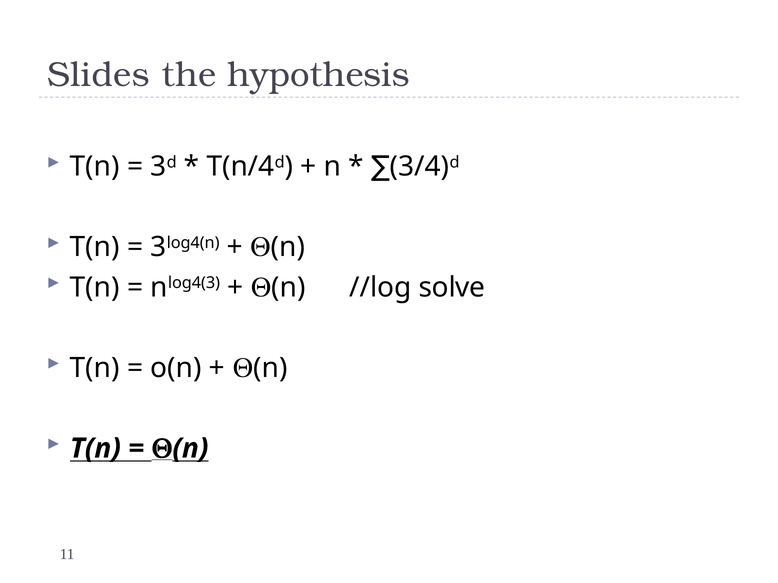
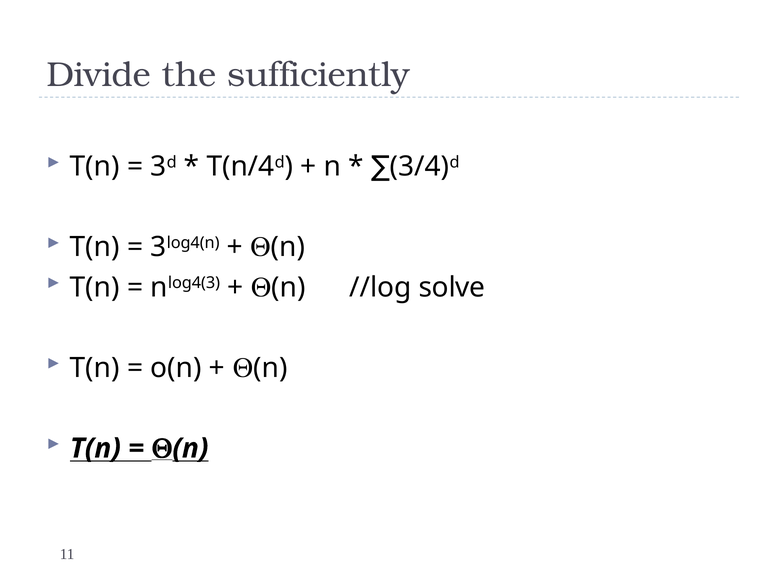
Slides: Slides -> Divide (99, 75)
hypothesis: hypothesis -> sufficiently (319, 75)
